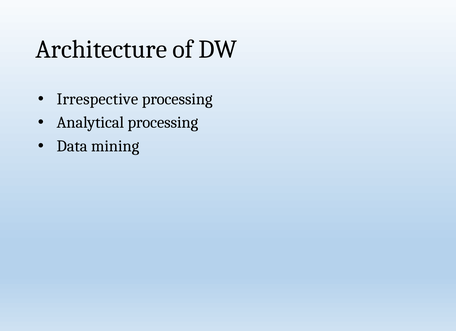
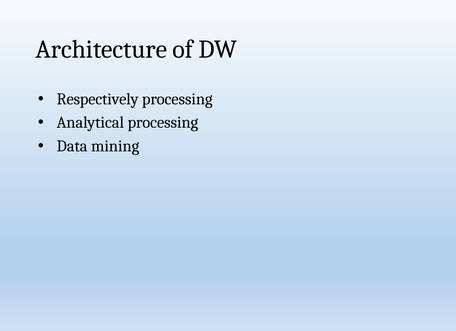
Irrespective: Irrespective -> Respectively (98, 99)
